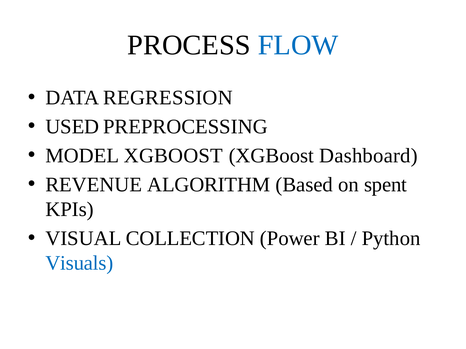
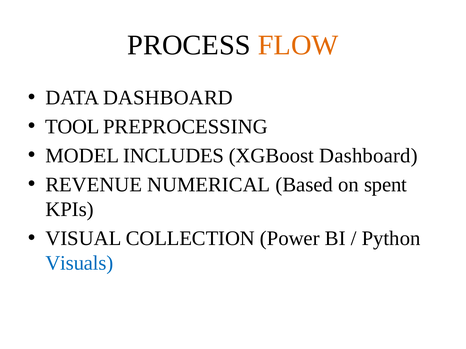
FLOW colour: blue -> orange (298, 45)
DATA REGRESSION: REGRESSION -> DASHBOARD (168, 98)
USED: USED -> TOOL (72, 127)
MODEL XGBOOST: XGBOOST -> INCLUDES (174, 156)
ALGORITHM: ALGORITHM -> NUMERICAL (209, 185)
